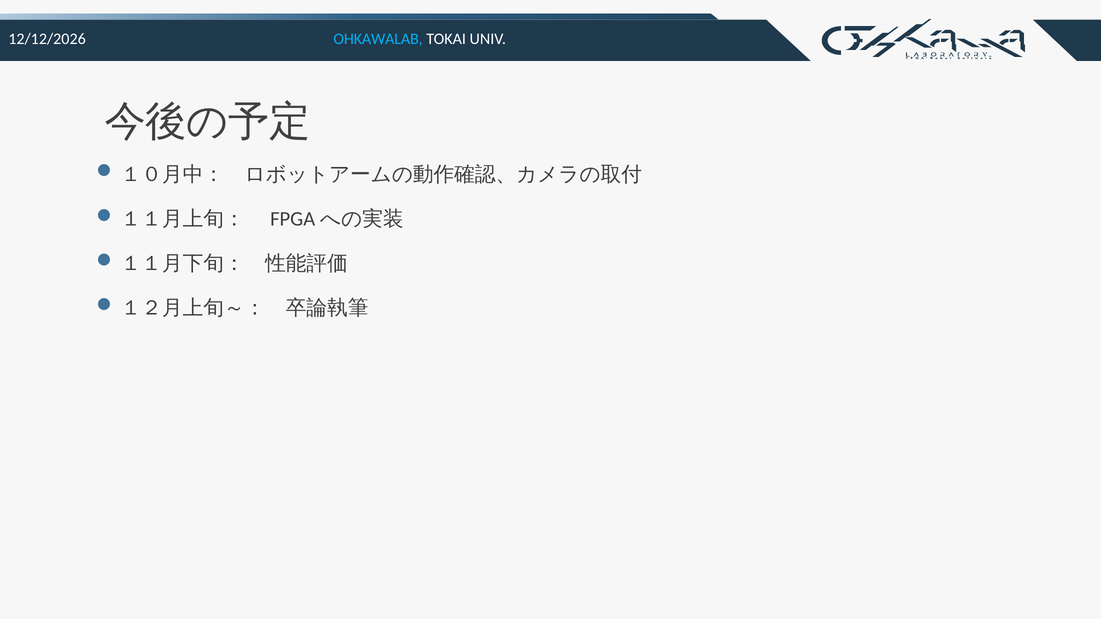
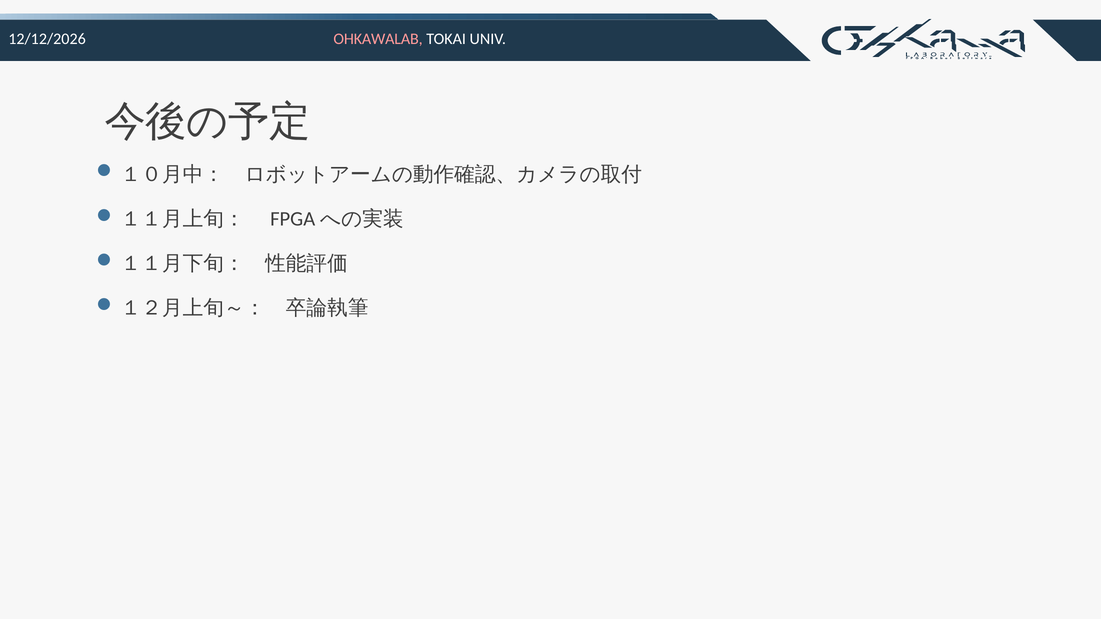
OHKAWALAB colour: light blue -> pink (378, 39)
